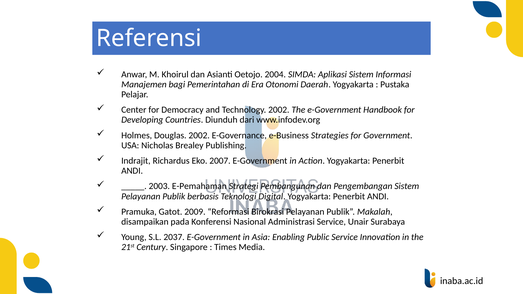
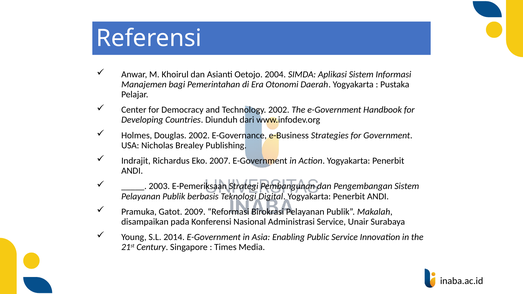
E-Pemahaman: E-Pemahaman -> E-Pemeriksaan (199, 186)
2037: 2037 -> 2014 (174, 237)
